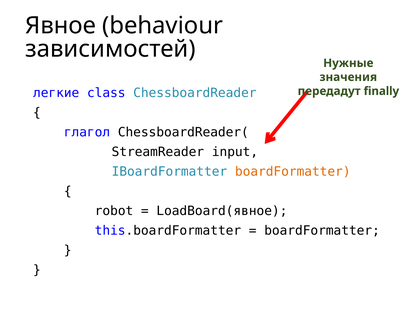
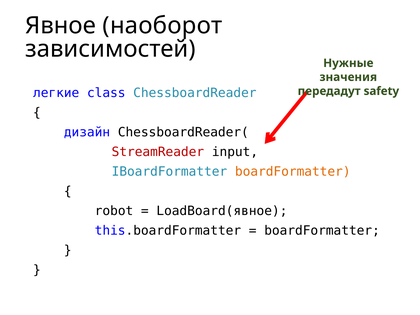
behaviour: behaviour -> наоборот (162, 26)
finally: finally -> safety (381, 91)
глагол: глагол -> дизайн (87, 132)
StreamReader colour: black -> red (158, 152)
